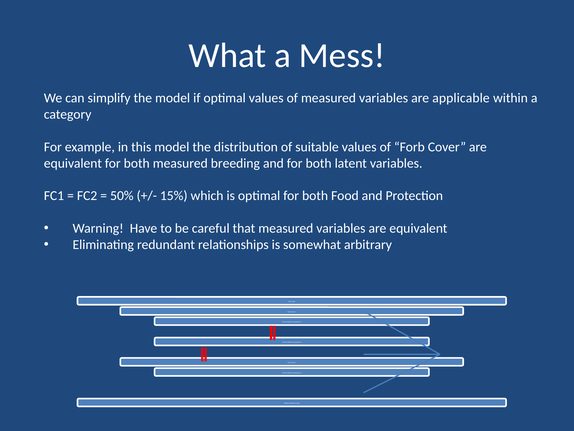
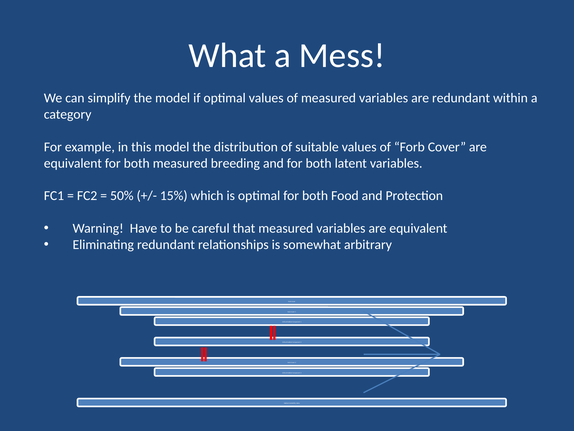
are applicable: applicable -> redundant (461, 98)
